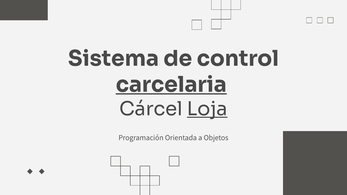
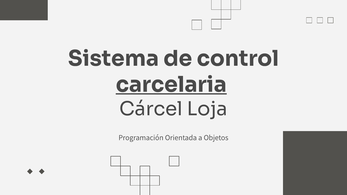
Loja underline: present -> none (207, 109)
